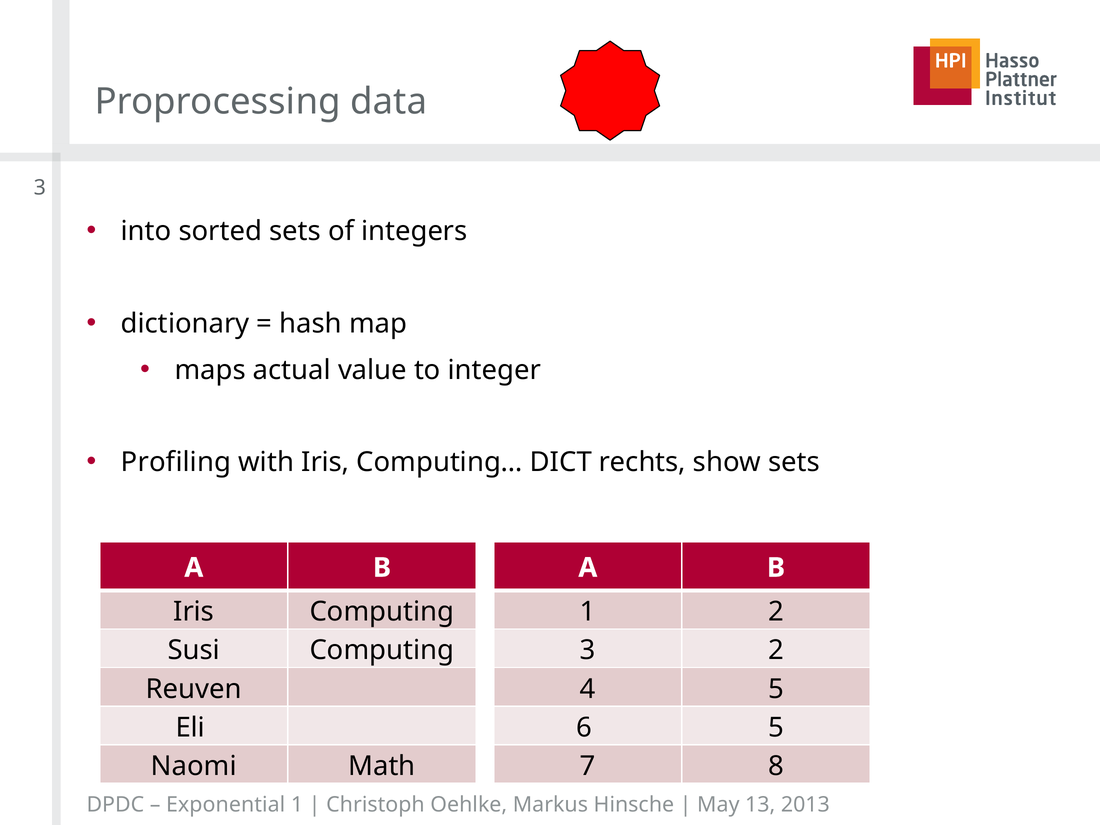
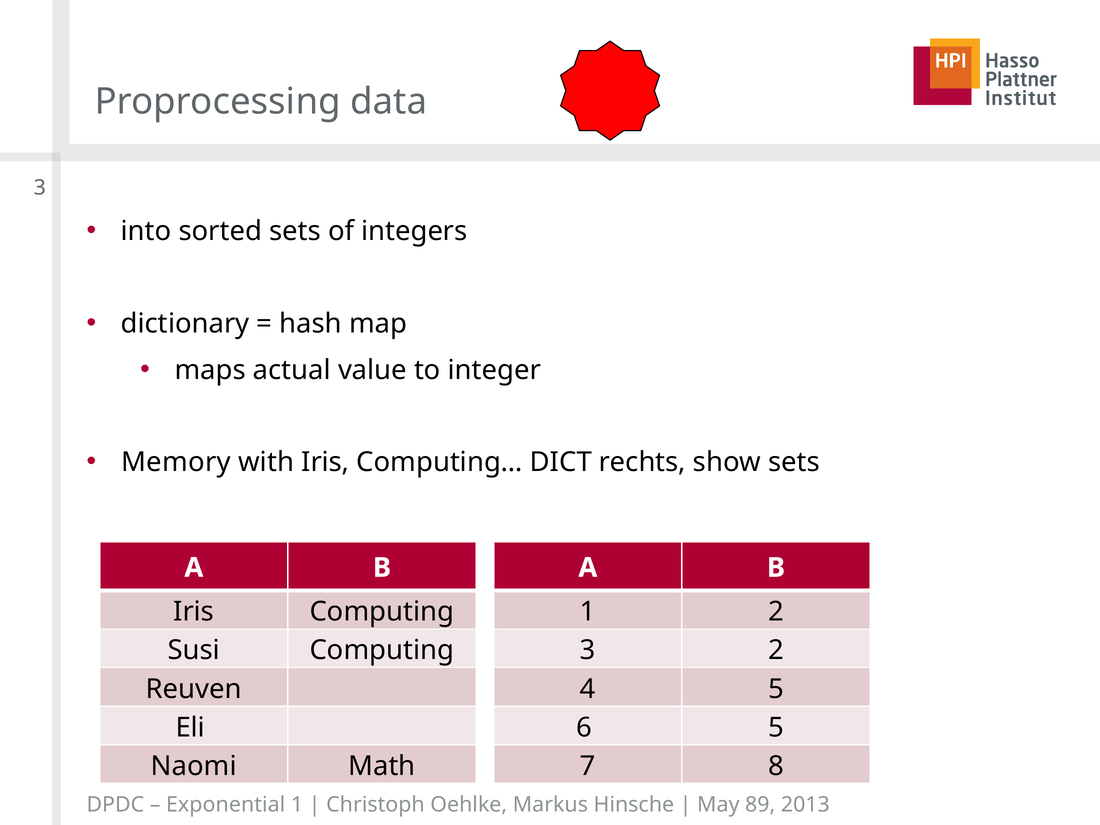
Profiling: Profiling -> Memory (176, 462)
13: 13 -> 89 (760, 805)
